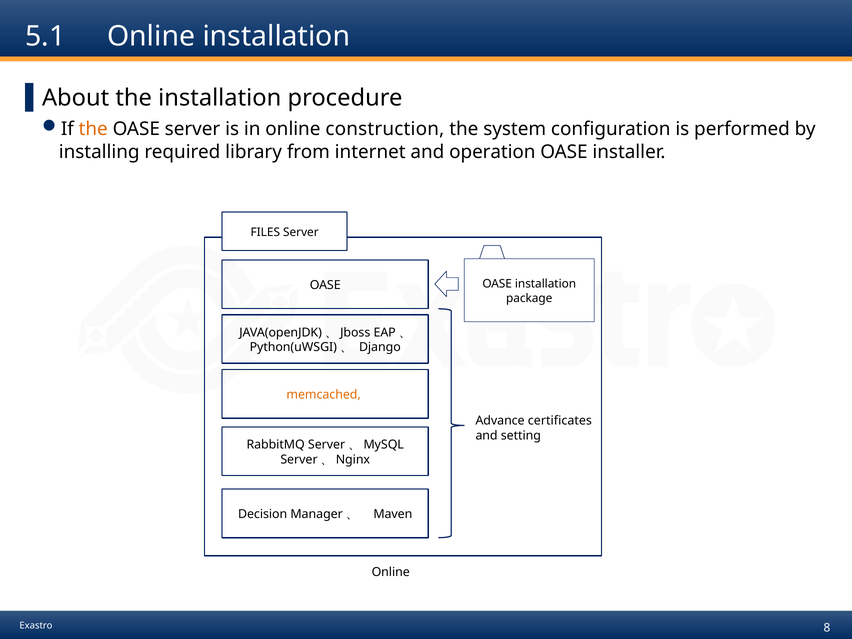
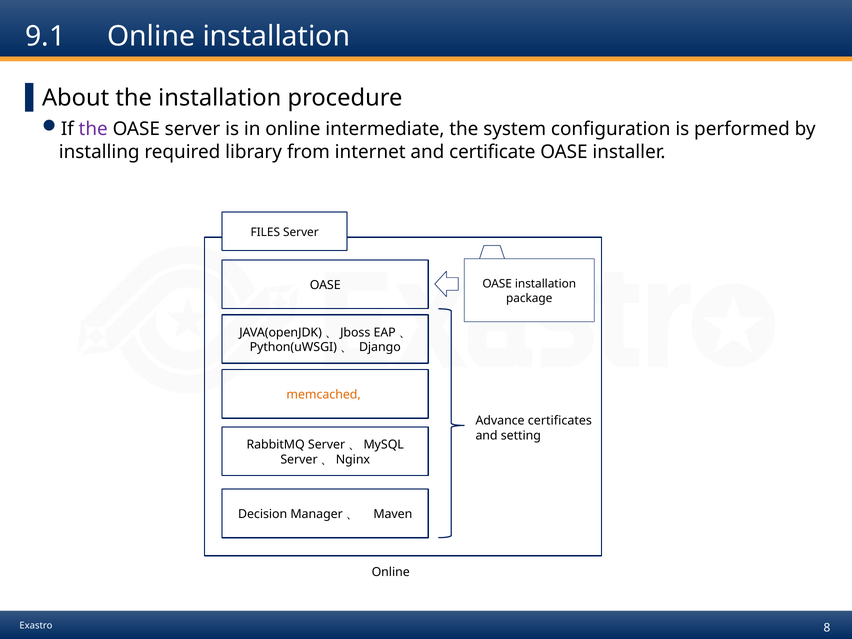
5.1: 5.1 -> 9.1 (45, 36)
the colour: orange -> purple (93, 129)
construction: construction -> intermediate (385, 129)
operation: operation -> certificate (492, 152)
